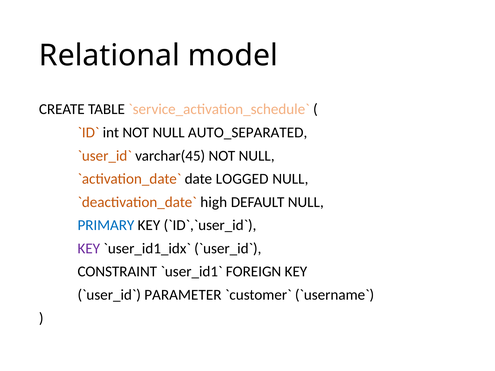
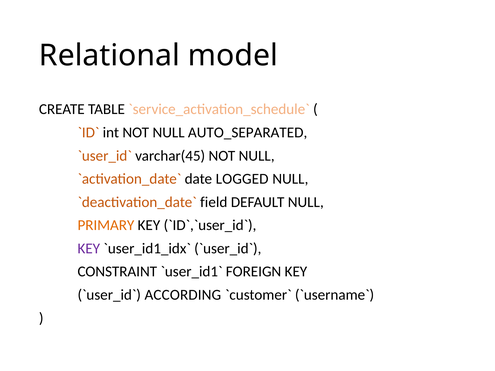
high: high -> field (214, 202)
PRIMARY colour: blue -> orange (106, 225)
PARAMETER: PARAMETER -> ACCORDING (183, 295)
